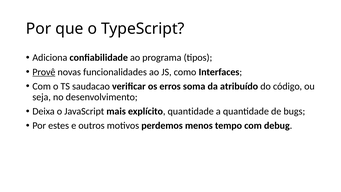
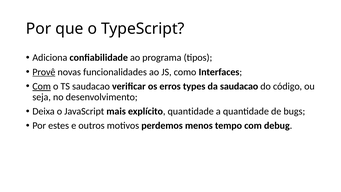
Com underline: none -> present (42, 86)
soma: soma -> types (194, 86)
da atribuído: atribuído -> saudacao (239, 86)
